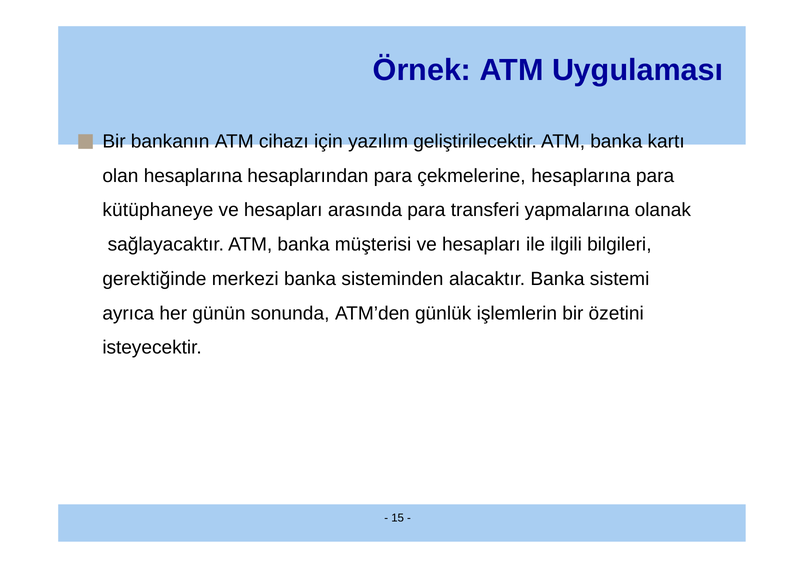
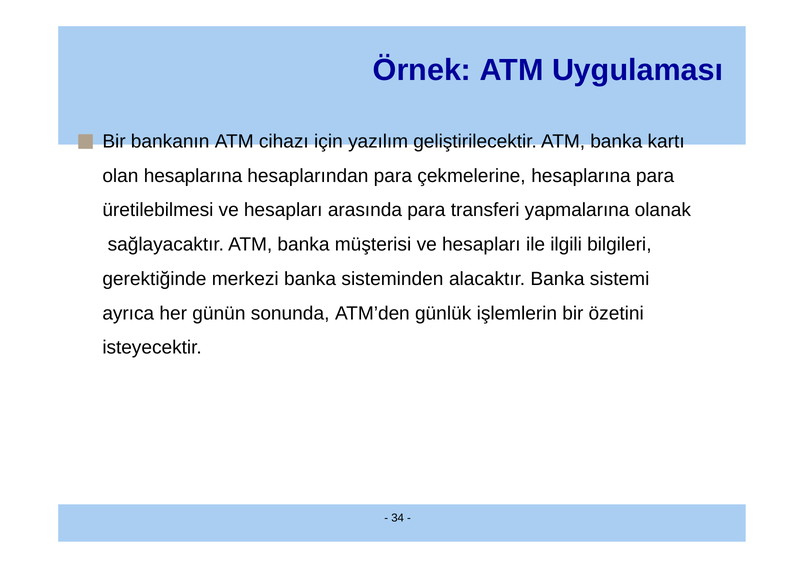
kütüphaneye: kütüphaneye -> üretilebilmesi (158, 210)
15: 15 -> 34 (398, 518)
